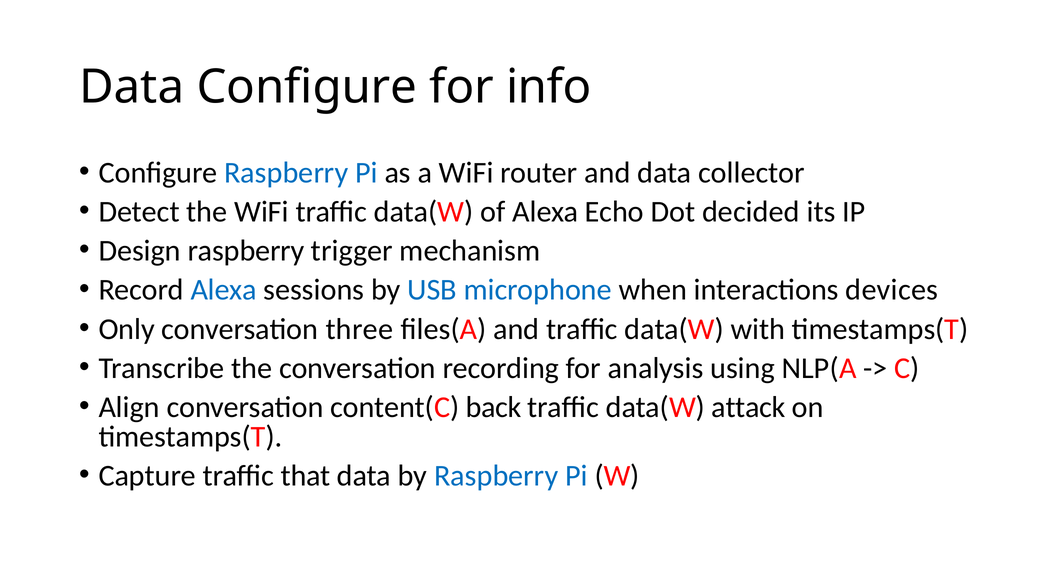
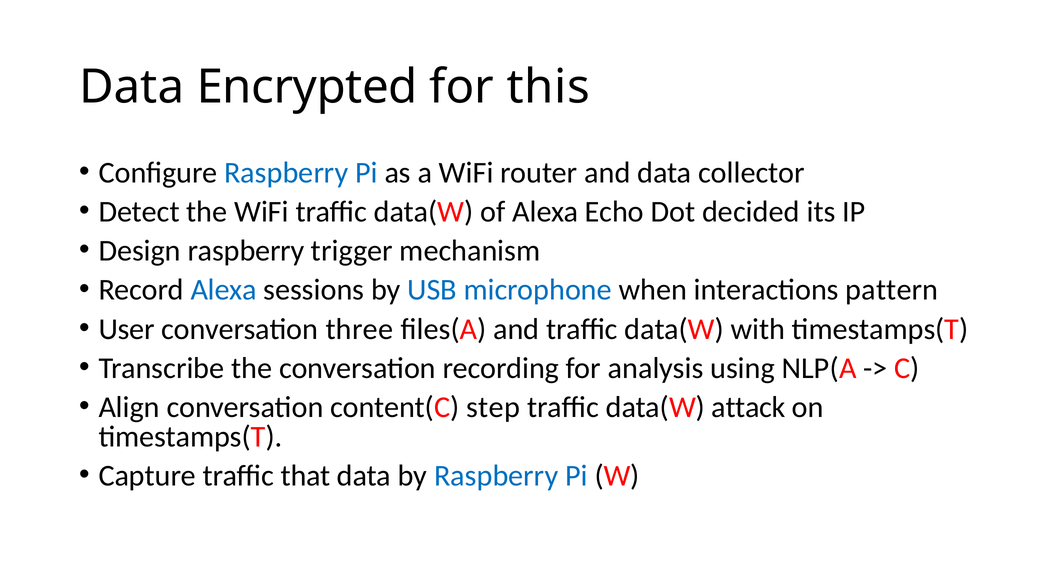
Data Configure: Configure -> Encrypted (307, 87)
info: info -> this (548, 87)
devices: devices -> pattern (892, 290)
Only: Only -> User (127, 329)
back: back -> step (493, 408)
